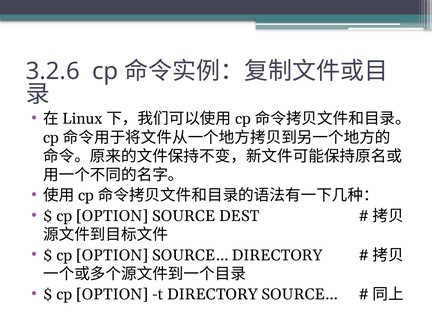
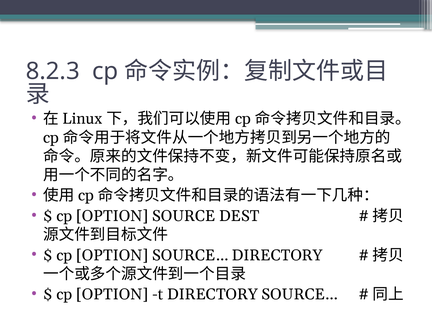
3.2.6: 3.2.6 -> 8.2.3 (53, 71)
